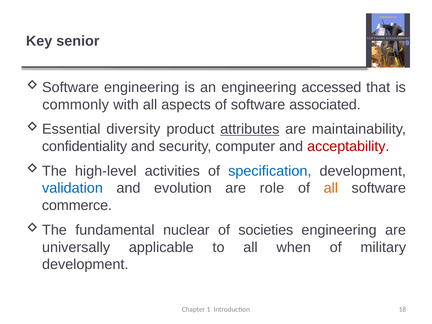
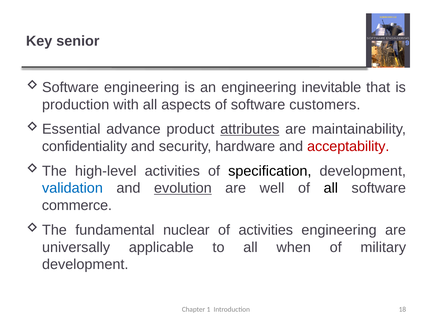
accessed: accessed -> inevitable (331, 87)
commonly: commonly -> production (76, 105)
associated: associated -> customers (325, 105)
diversity: diversity -> advance (133, 129)
computer: computer -> hardware (245, 146)
specification colour: blue -> black (270, 171)
evolution underline: none -> present (183, 188)
role: role -> well (272, 188)
all colour: orange -> black (331, 188)
of societies: societies -> activities (266, 230)
